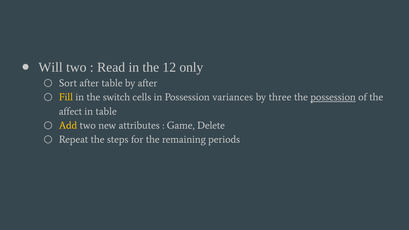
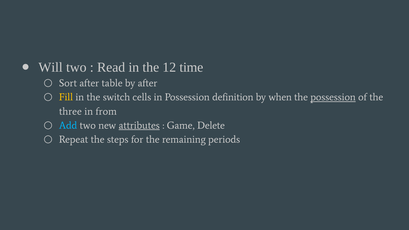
only: only -> time (191, 67)
variances: variances -> definition (233, 97)
three: three -> when (280, 97)
affect: affect -> three (70, 111)
in table: table -> from (106, 111)
Add colour: yellow -> light blue (68, 125)
attributes underline: none -> present (139, 125)
